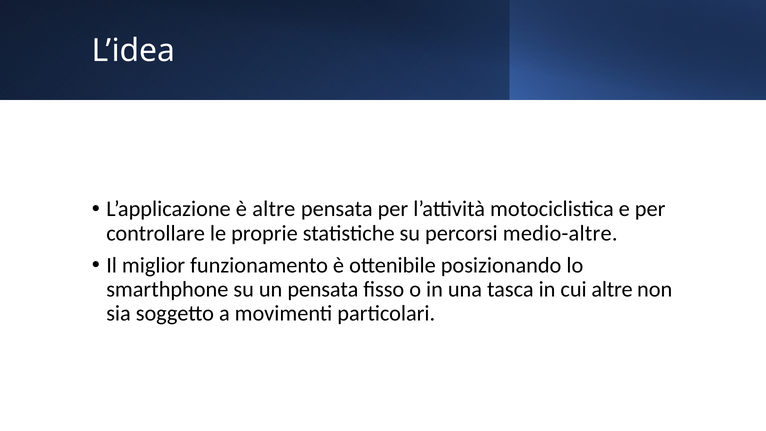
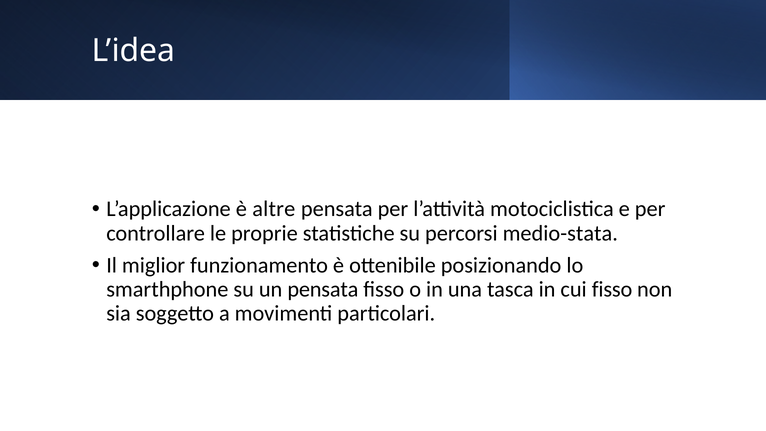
medio-altre: medio-altre -> medio-stata (560, 233)
cui altre: altre -> fisso (612, 289)
